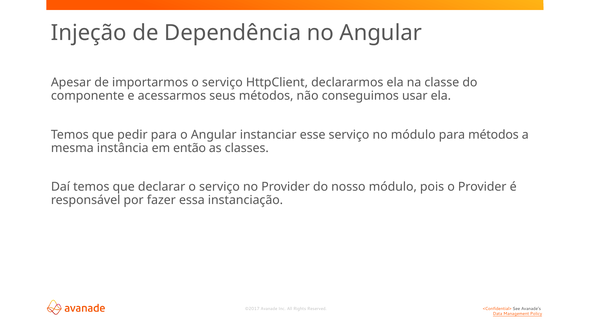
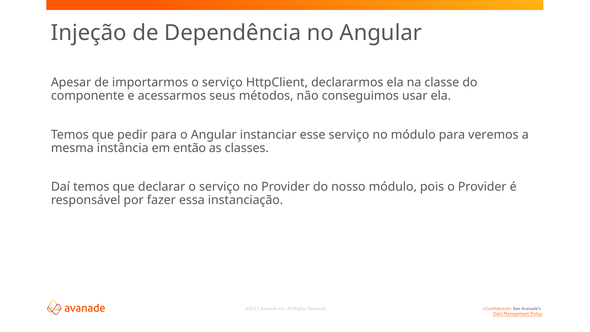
para métodos: métodos -> veremos (493, 135)
